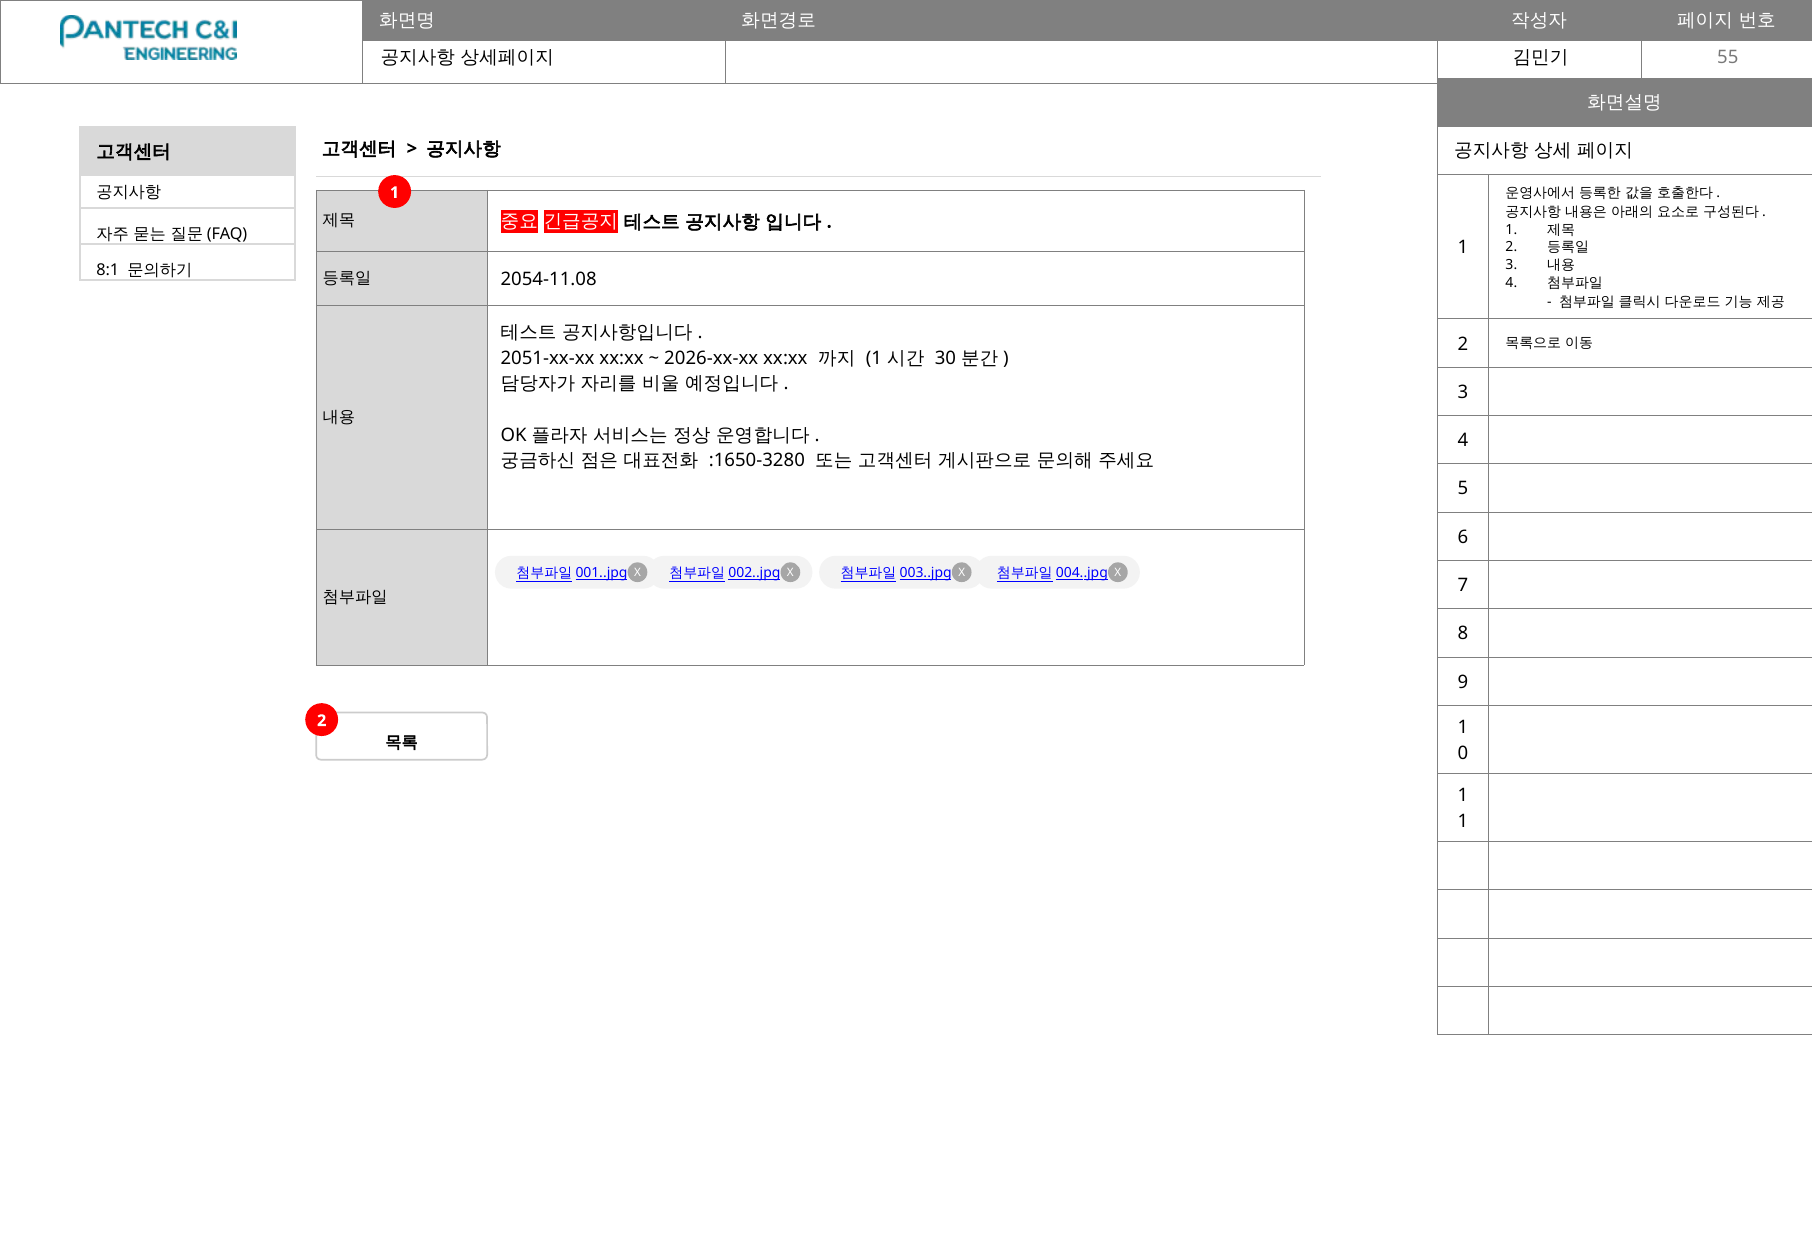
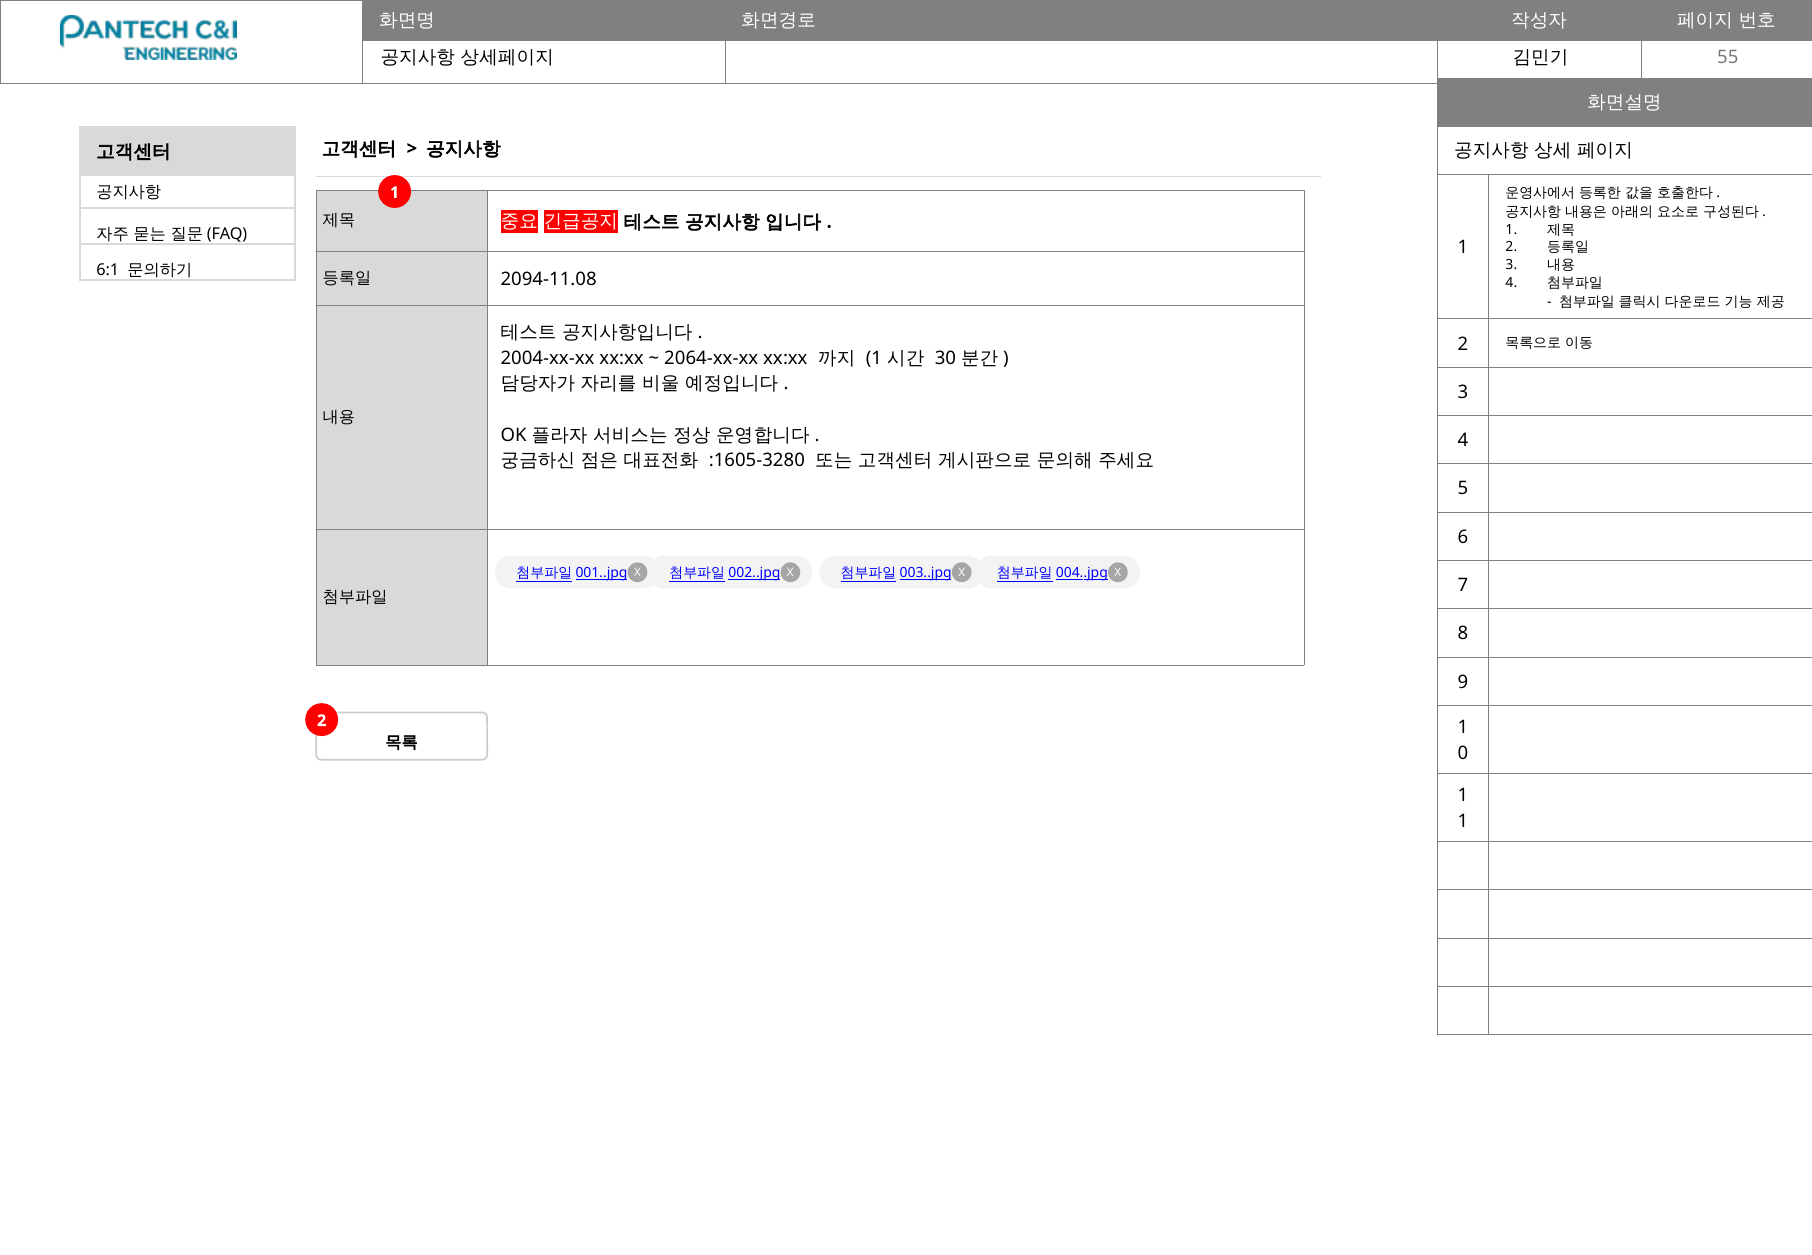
8:1: 8:1 -> 6:1 (108, 270)
2054-11.08: 2054-11.08 -> 2094-11.08 (549, 279)
2051-xx-xx: 2051-xx-xx -> 2004-xx-xx (548, 358)
2026-xx-xx: 2026-xx-xx -> 2064-xx-xx (711, 358)
:1650-3280: :1650-3280 -> :1605-3280 (757, 461)
